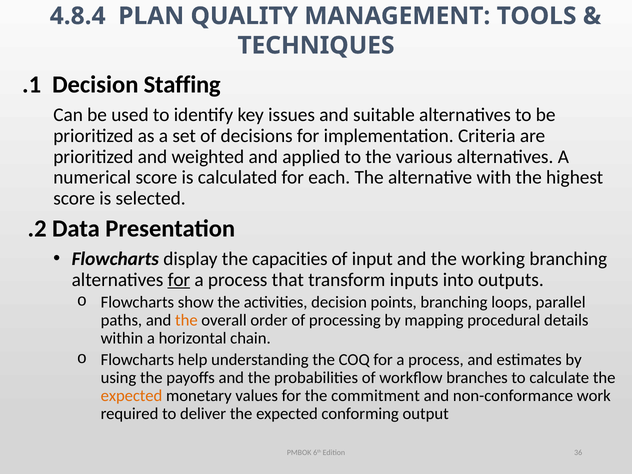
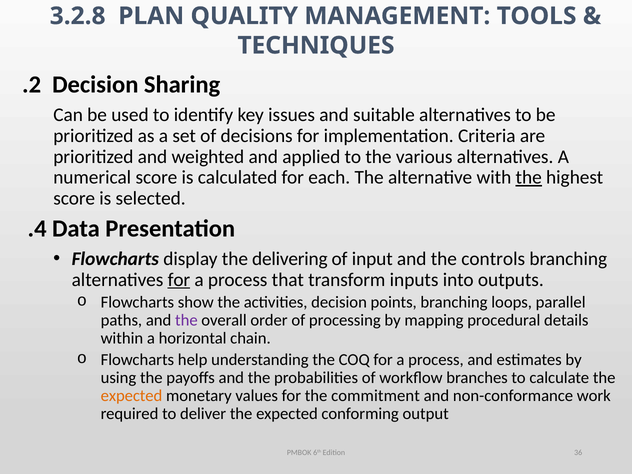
4.8.4: 4.8.4 -> 3.2.8 (78, 16)
.1: .1 -> .2 (32, 85)
Staffing: Staffing -> Sharing (182, 85)
the underline: none -> present (529, 178)
.2: .2 -> .4 (37, 229)
capacities: capacities -> delivering (290, 259)
working: working -> controls (493, 259)
the colour: orange -> purple (186, 320)
